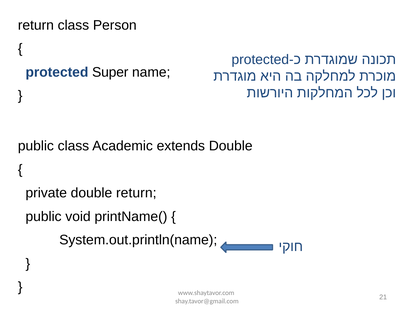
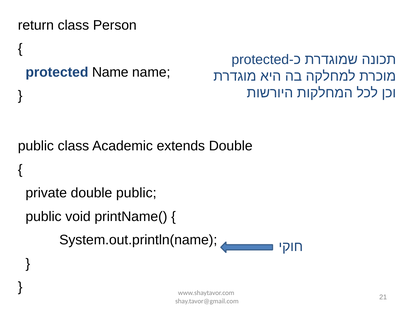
protected Super: Super -> Name (110, 72)
double return: return -> public (136, 193)
